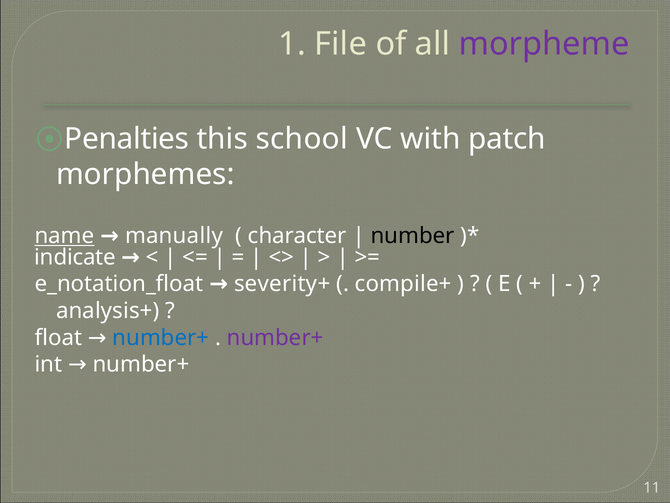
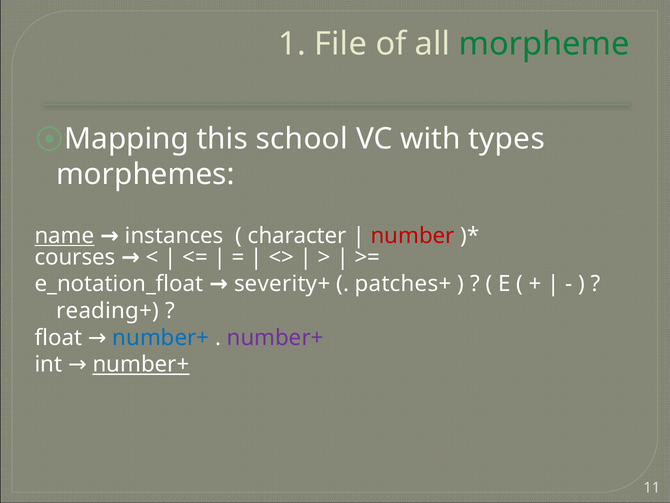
morpheme colour: purple -> green (544, 44)
Penalties: Penalties -> Mapping (127, 139)
patch: patch -> types (507, 139)
manually: manually -> instances (174, 236)
number colour: black -> red (413, 236)
indicate: indicate -> courses (75, 257)
compile+: compile+ -> patches+ (403, 284)
analysis+: analysis+ -> reading+ (108, 311)
number+ underline: none -> present (141, 364)
